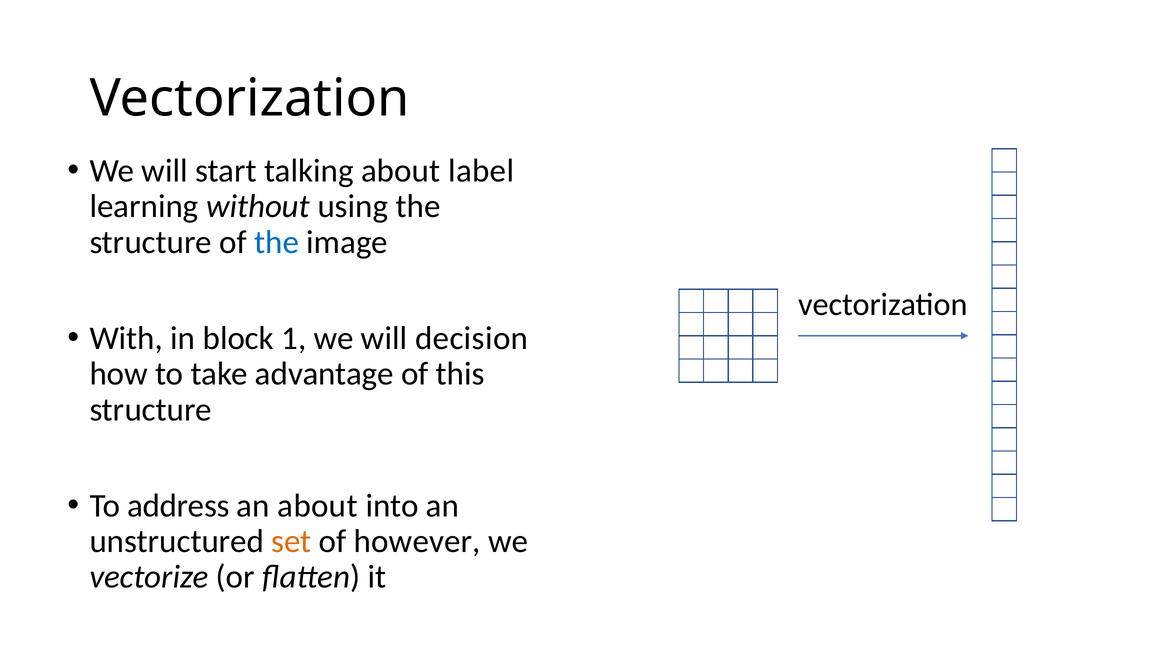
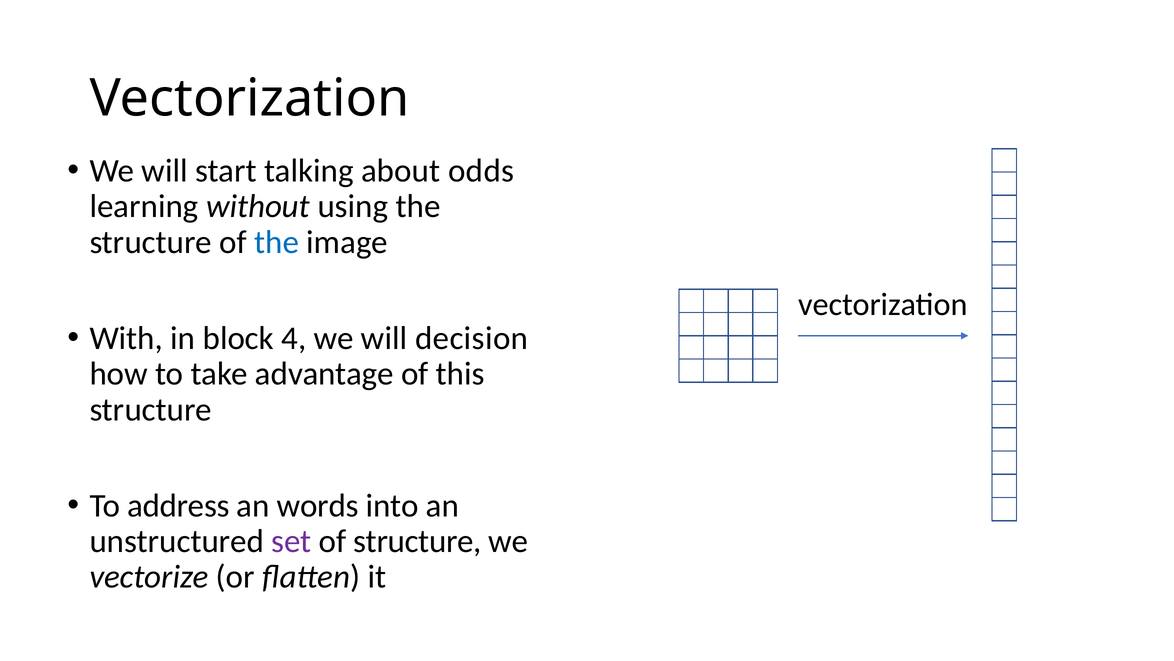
label: label -> odds (481, 171)
1: 1 -> 4 (294, 338)
an about: about -> words (318, 505)
set colour: orange -> purple (291, 541)
of however: however -> structure (418, 541)
